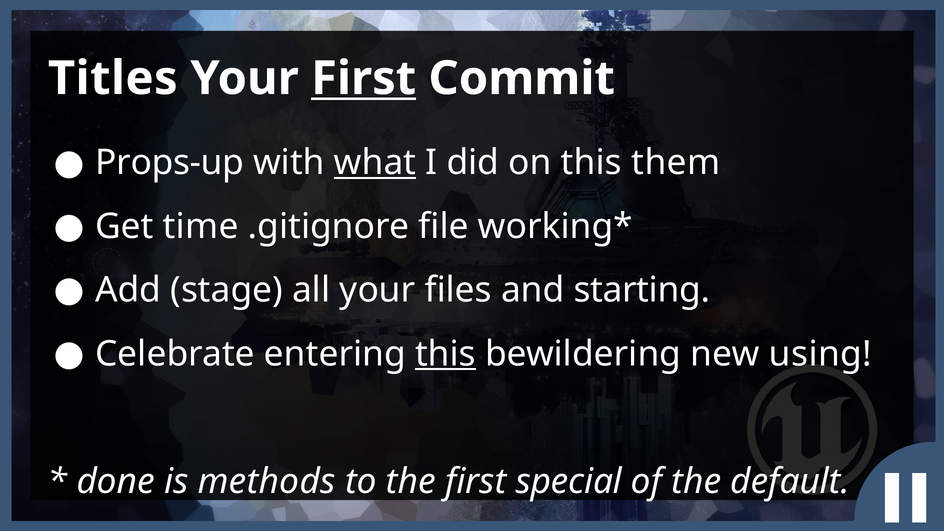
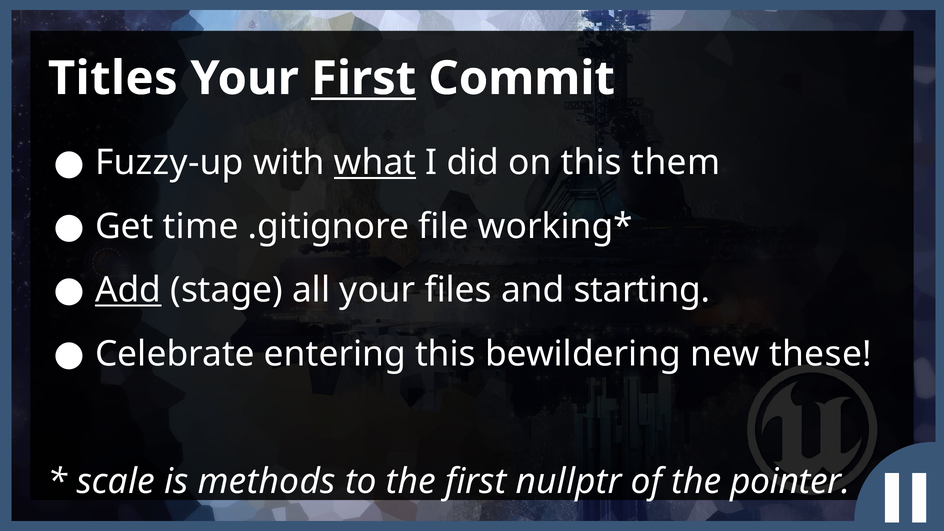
Props-up: Props-up -> Fuzzy-up (169, 163)
Add underline: none -> present (128, 290)
this underline: present -> none (445, 354)
using: using -> these (820, 354)
done: done -> scale (116, 481)
special: special -> nullptr (569, 481)
default: default -> pointer (790, 481)
